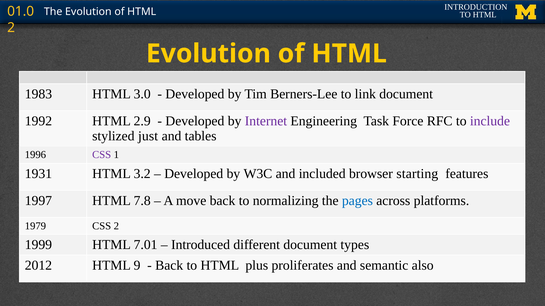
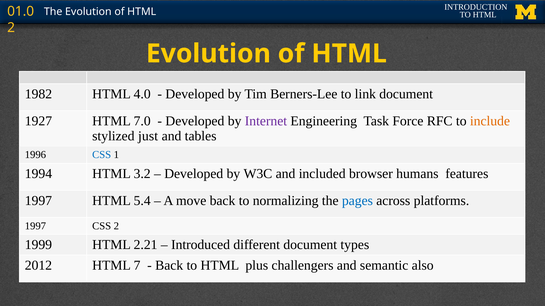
1983: 1983 -> 1982 (38, 94)
3.0: 3.0 -> 4.0 (142, 94)
1992: 1992 -> 1927 (38, 121)
2.9: 2.9 -> 7.0 (142, 121)
include colour: purple -> orange (490, 121)
CSS colour: purple -> blue (102, 155)
1931: 1931 -> 1994 (38, 174)
starting: starting -> humans (417, 174)
7.8: 7.8 -> 5.4 (142, 201)
1979: 1979 -> 1997 (35, 226)
7.01: 7.01 -> 2.21 (146, 245)
9: 9 -> 7 (137, 266)
proliferates: proliferates -> challengers (303, 266)
